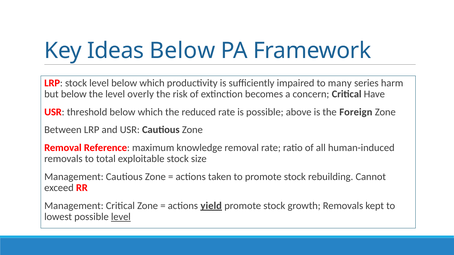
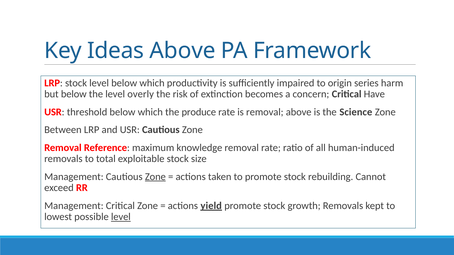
Ideas Below: Below -> Above (183, 51)
many: many -> origin (340, 83)
reduced: reduced -> produce (199, 112)
is possible: possible -> removal (265, 112)
Foreign: Foreign -> Science (356, 112)
Zone underline: none -> present (155, 177)
